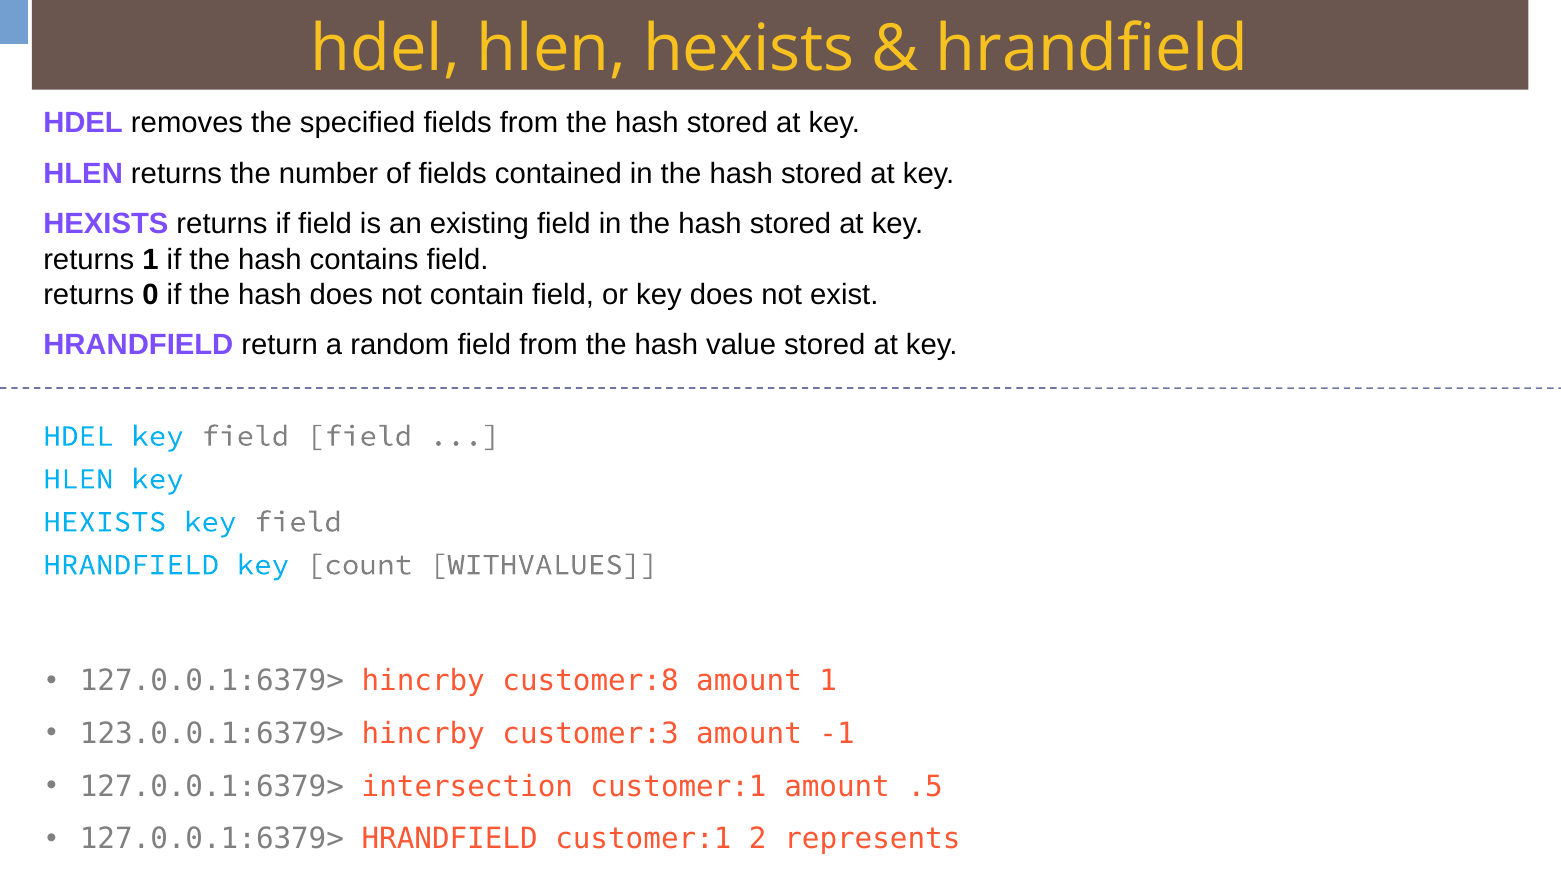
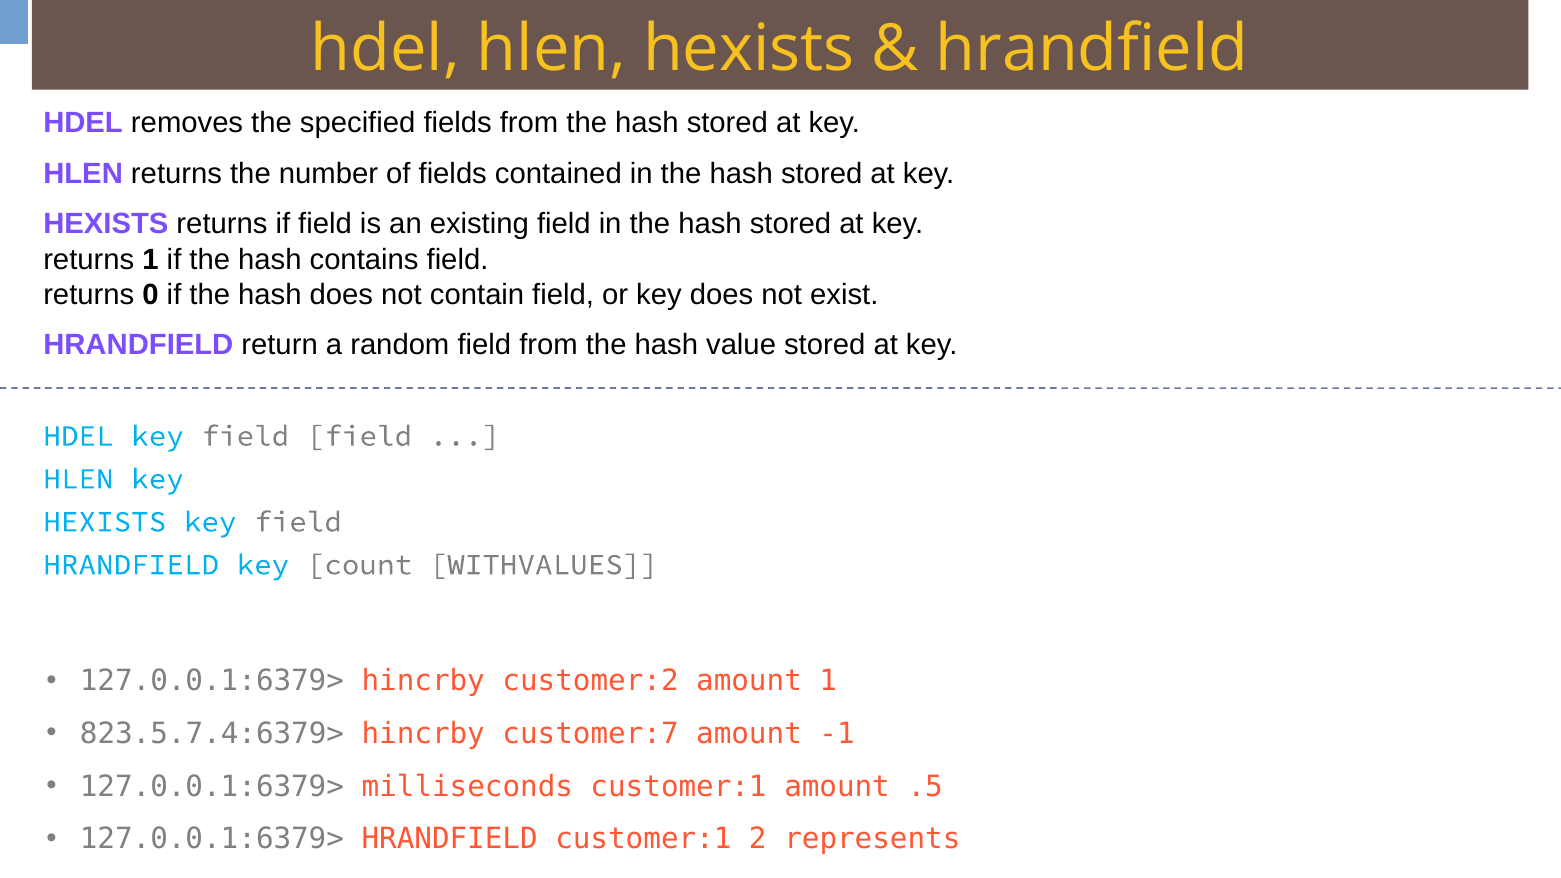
customer:8: customer:8 -> customer:2 (591, 681)
123.0.0.1:6379>: 123.0.0.1:6379> -> 823.5.7.4:6379> (212, 734)
customer:3: customer:3 -> customer:7 (591, 734)
intersection: intersection -> milliseconds (467, 787)
